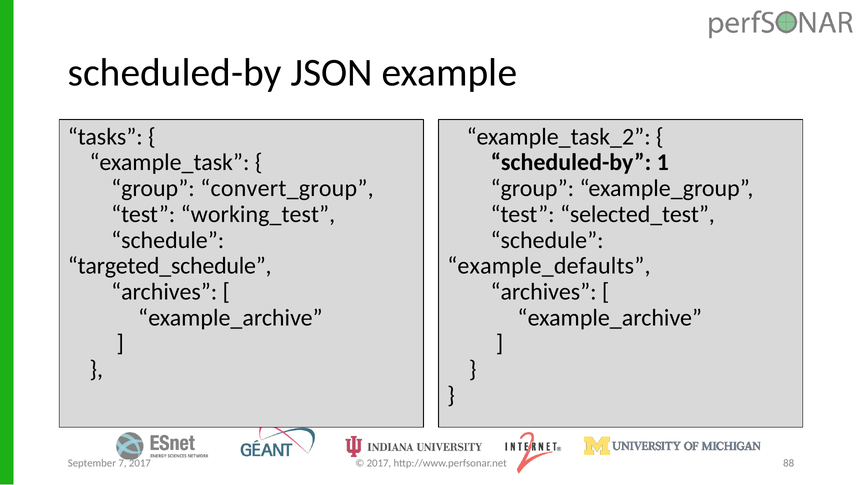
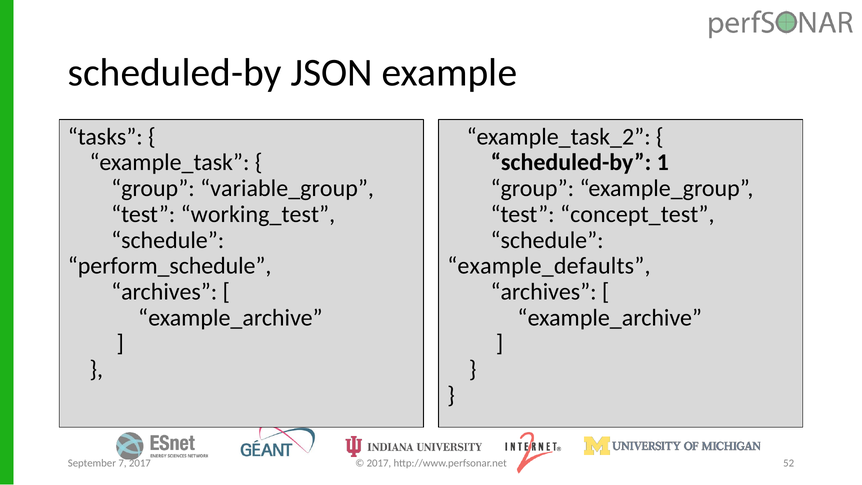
convert_group: convert_group -> variable_group (287, 188)
selected_test: selected_test -> concept_test (637, 214)
targeted_schedule: targeted_schedule -> perform_schedule (170, 266)
88: 88 -> 52 (789, 463)
